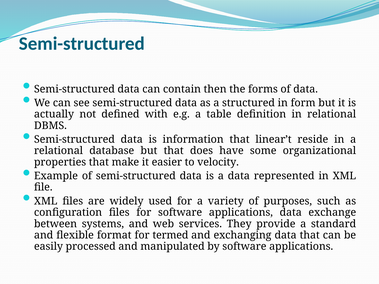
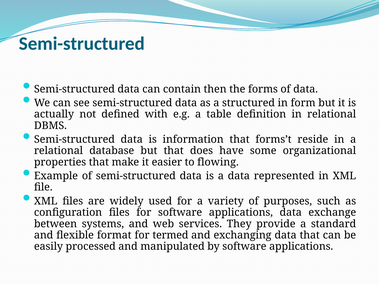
linear’t: linear’t -> forms’t (274, 140)
velocity: velocity -> flowing (218, 162)
